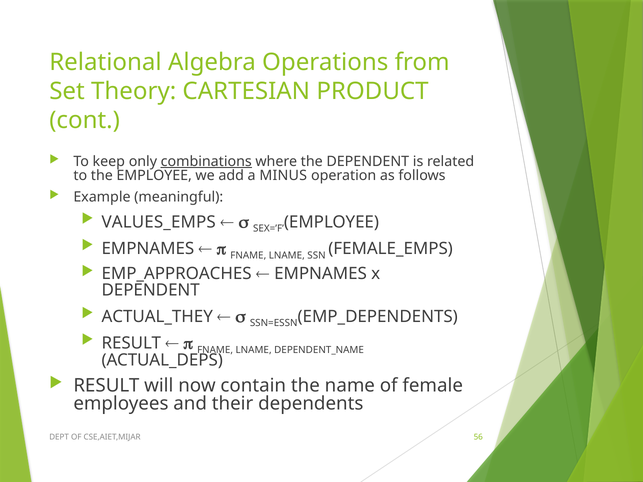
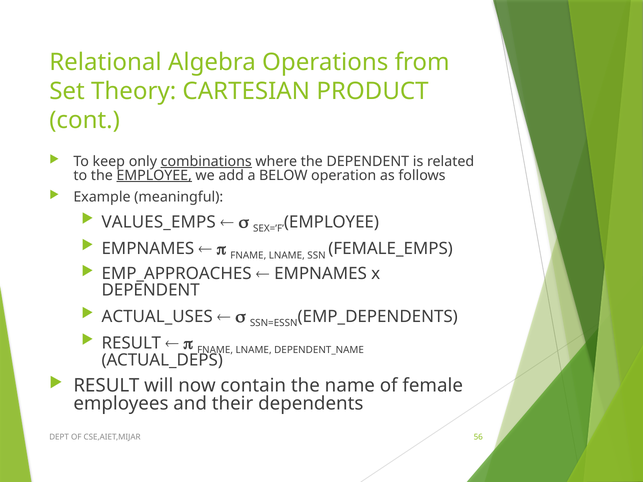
EMPLOYEE underline: none -> present (154, 175)
MINUS: MINUS -> BELOW (283, 175)
ACTUAL_THEY: ACTUAL_THEY -> ACTUAL_USES (157, 317)
